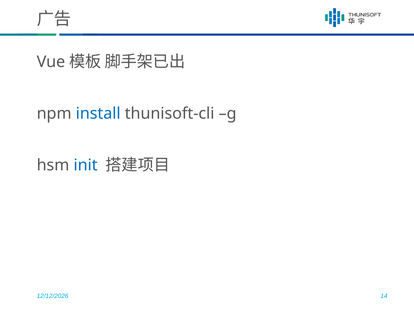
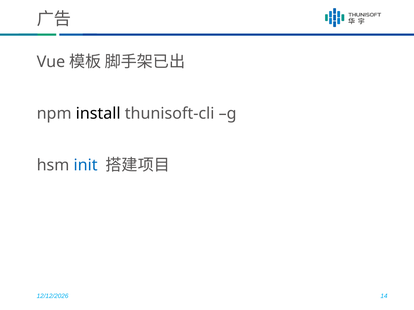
install colour: blue -> black (98, 114)
